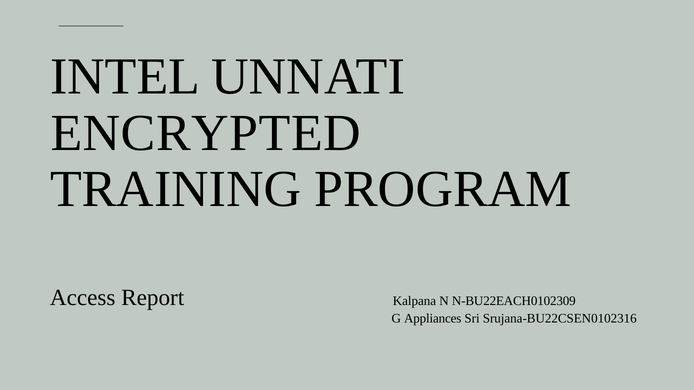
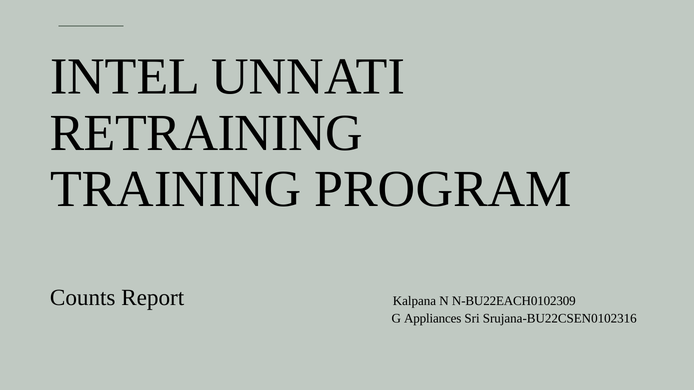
ENCRYPTED: ENCRYPTED -> RETRAINING (206, 133)
Access: Access -> Counts (83, 298)
